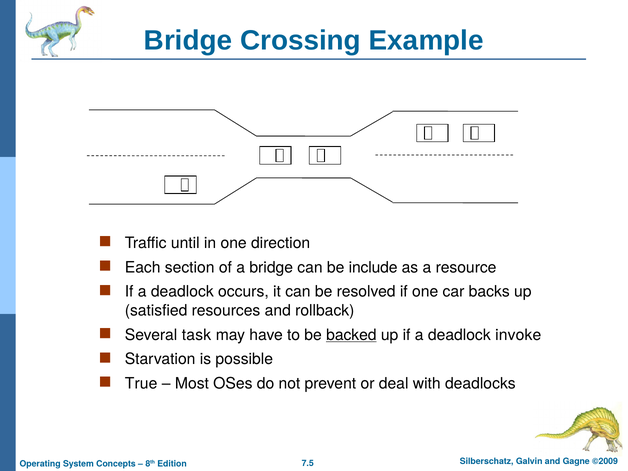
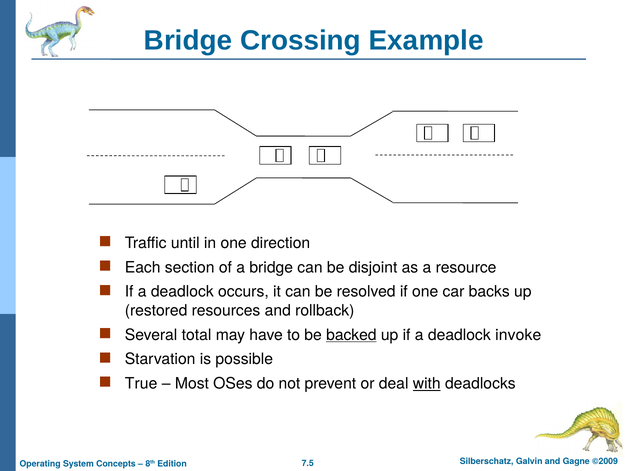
include: include -> disjoint (373, 267)
satisfied: satisfied -> restored (156, 311)
task: task -> total (197, 335)
with underline: none -> present (427, 384)
